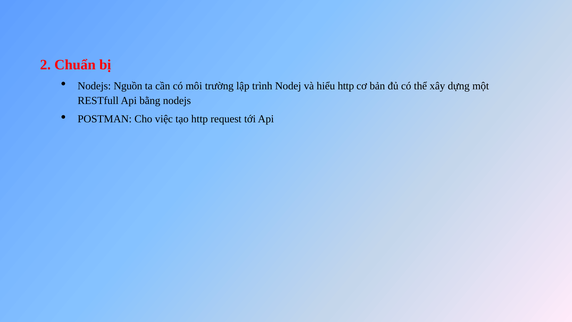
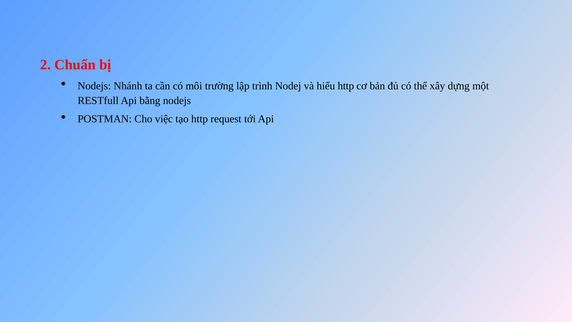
Nguồn: Nguồn -> Nhánh (128, 86)
